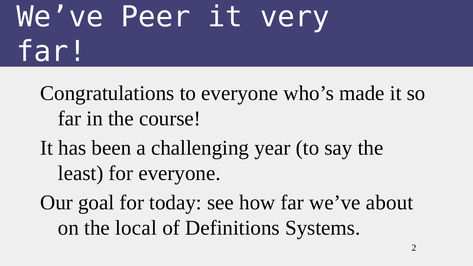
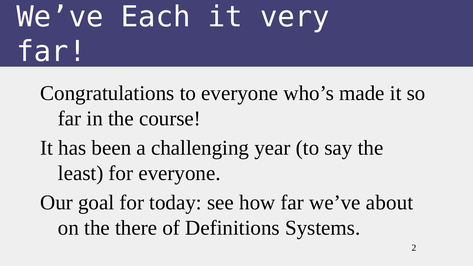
Peer: Peer -> Each (156, 17)
local: local -> there (136, 228)
